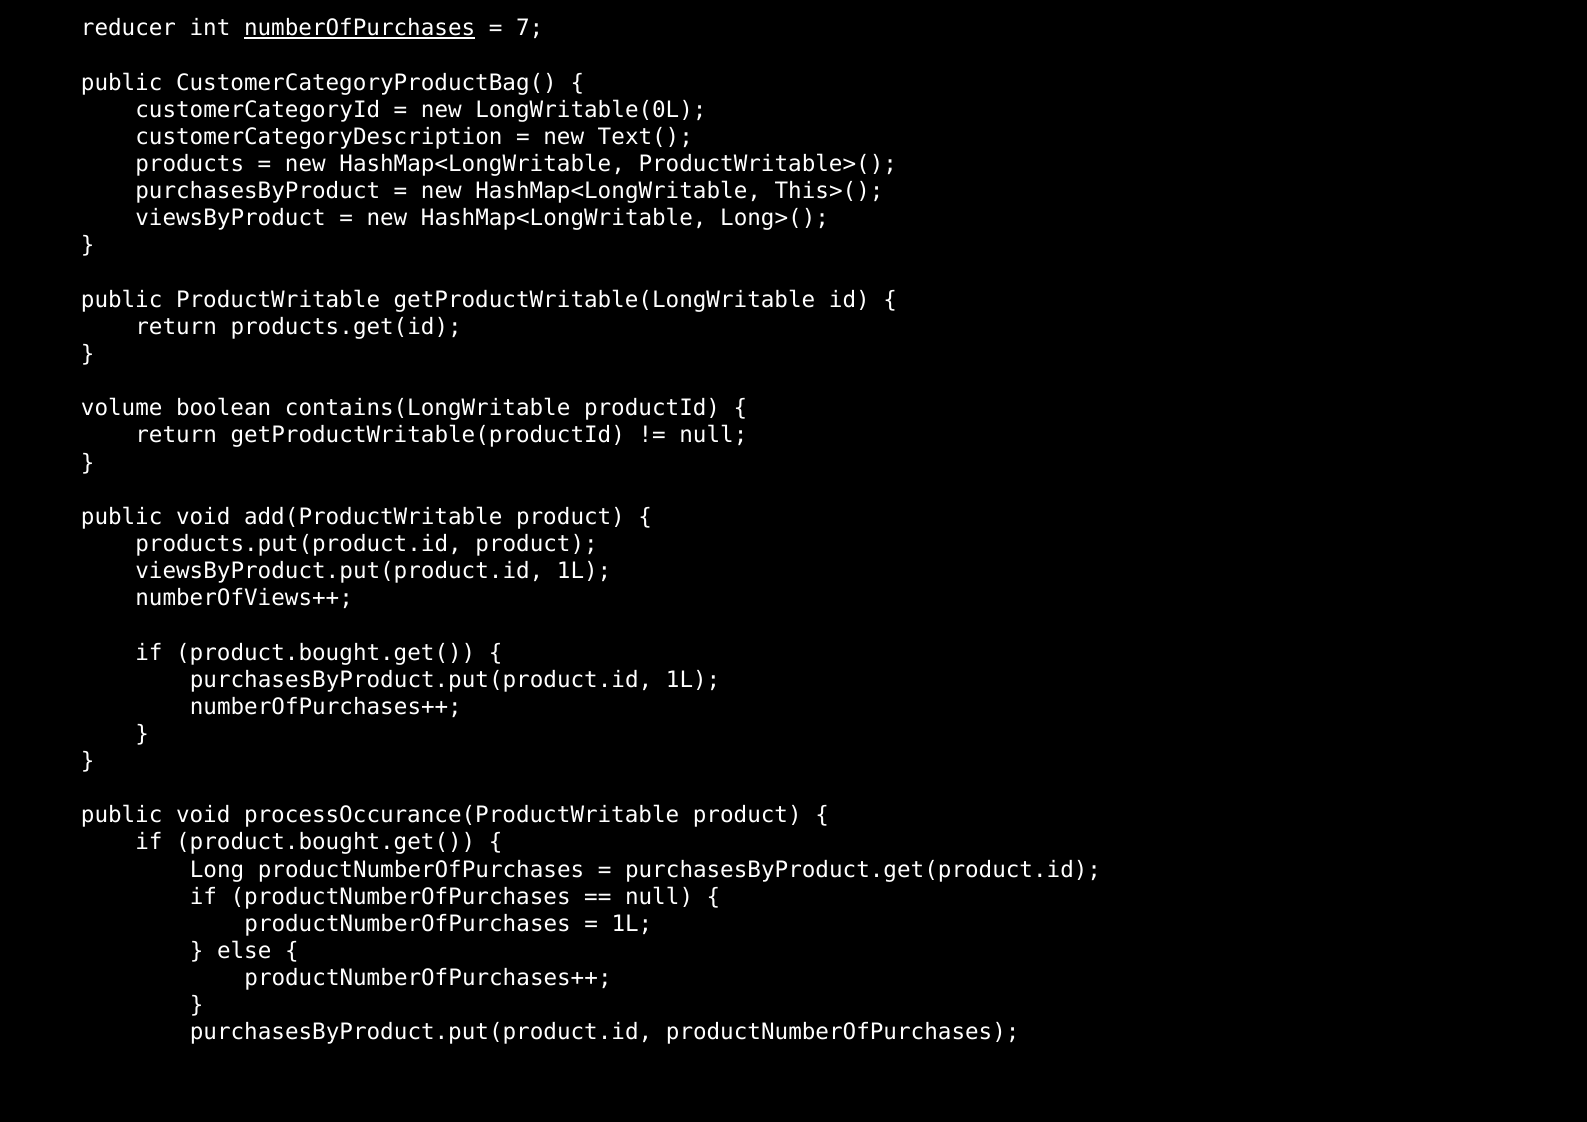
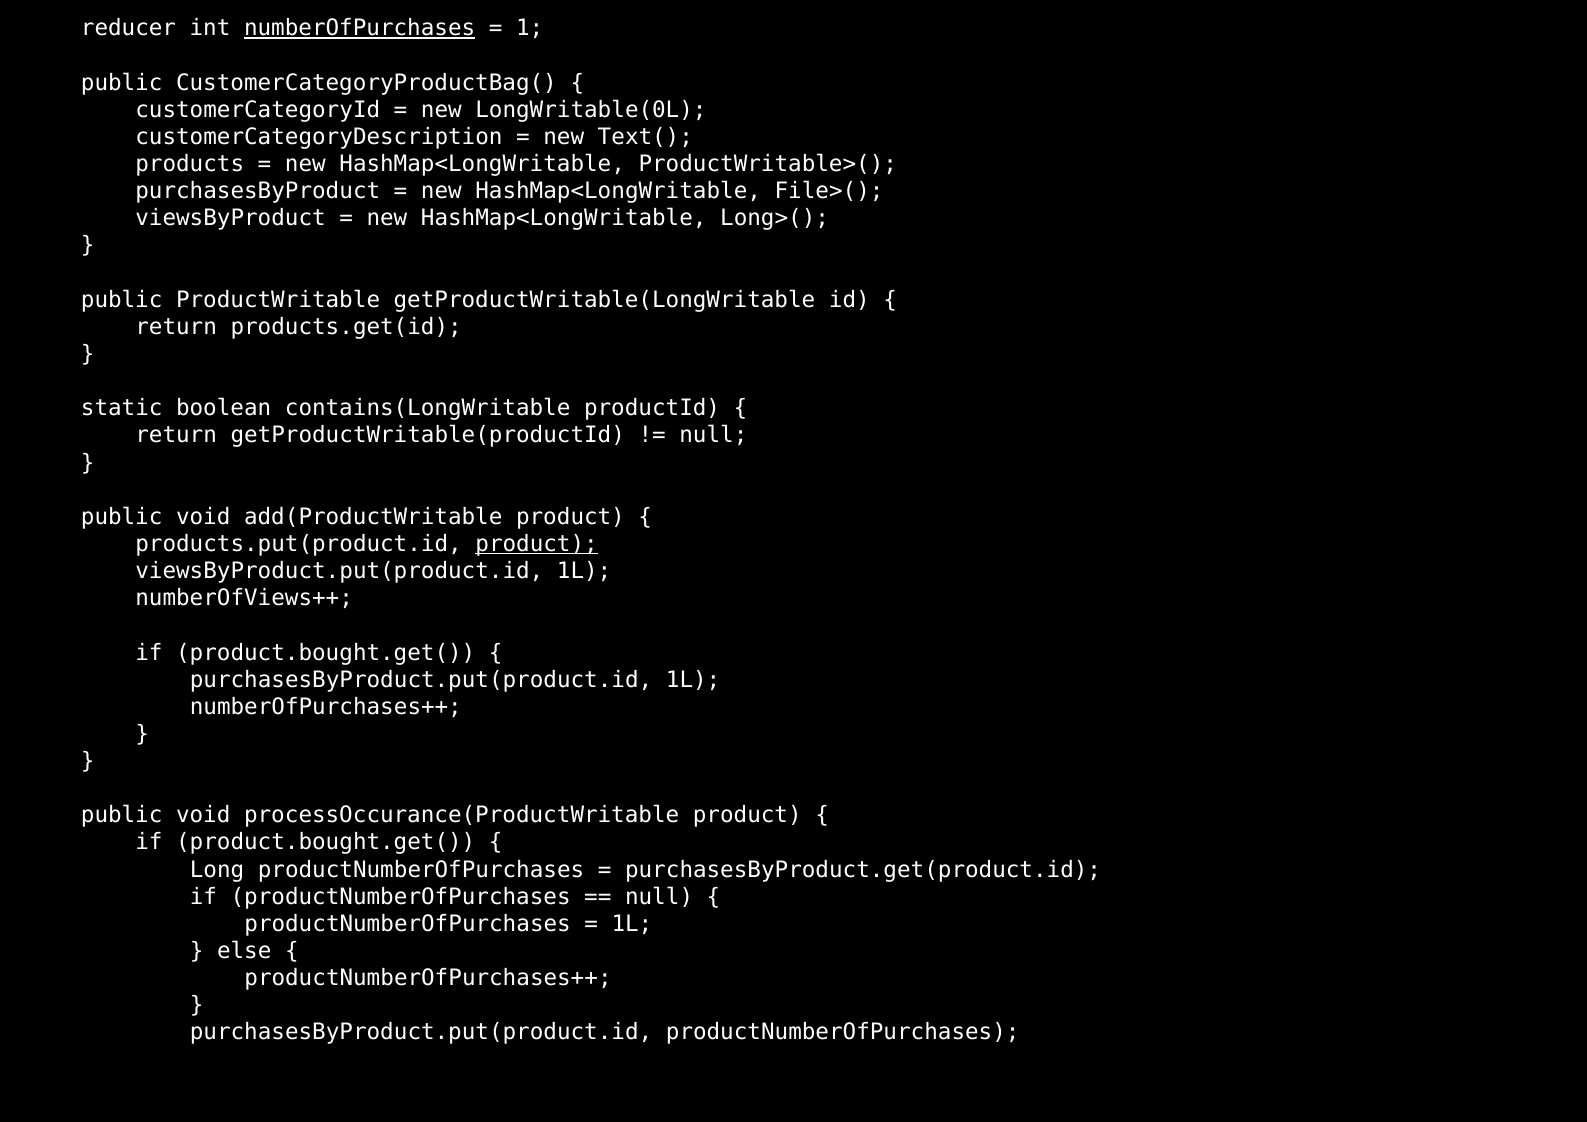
7: 7 -> 1 (530, 28)
This>(: This>( -> File>( (829, 191)
volume: volume -> static (122, 408)
product underline: none -> present (537, 544)
